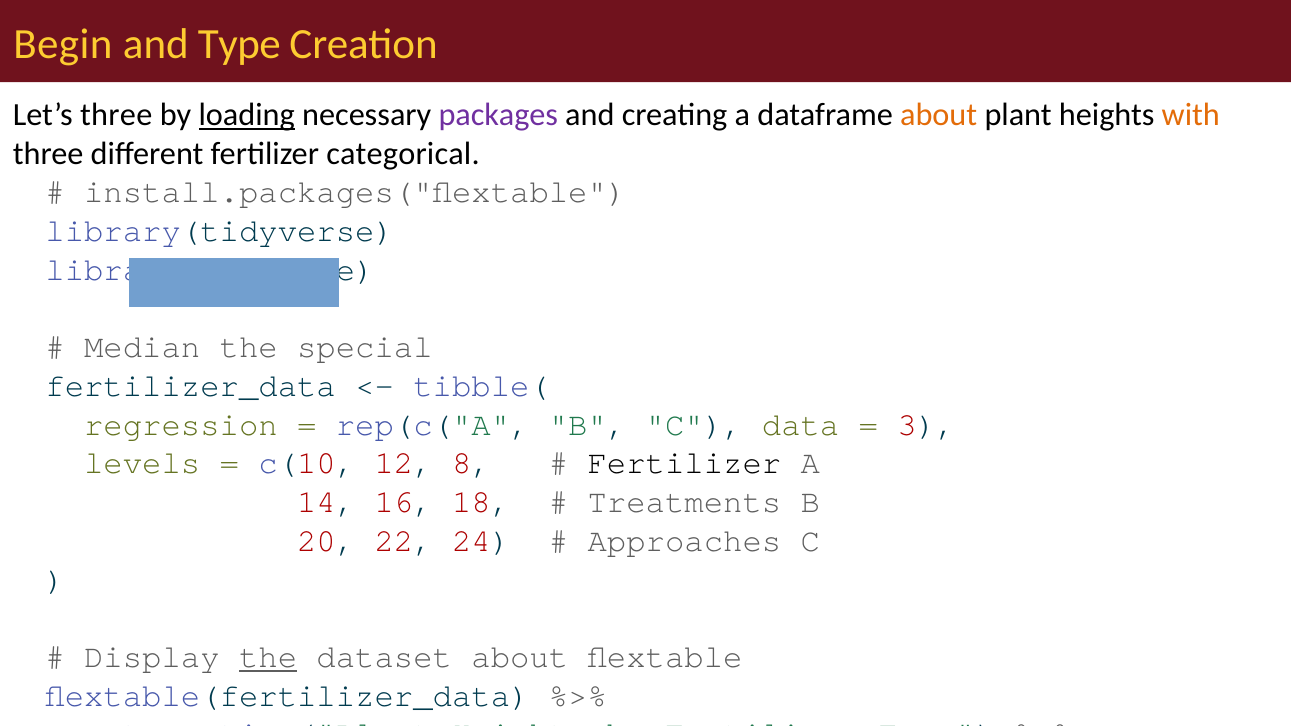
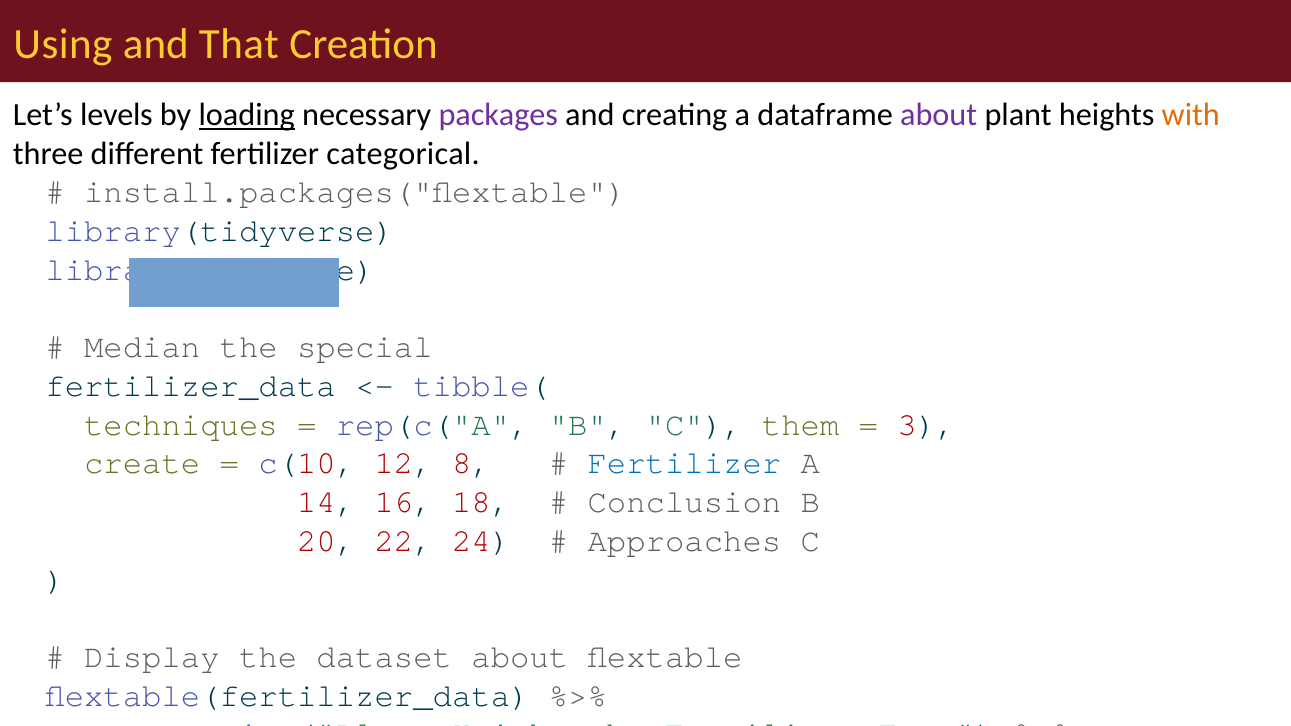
Begin: Begin -> Using (63, 44)
and Type: Type -> That (239, 44)
Let’s three: three -> levels (117, 115)
about colour: orange -> purple (939, 115)
regression: regression -> techniques (181, 425)
data: data -> them (801, 425)
levels: levels -> create (142, 463)
Fertilizer colour: black -> blue (684, 463)
Treatments: Treatments -> Conclusion (684, 502)
the underline: present -> none (268, 657)
